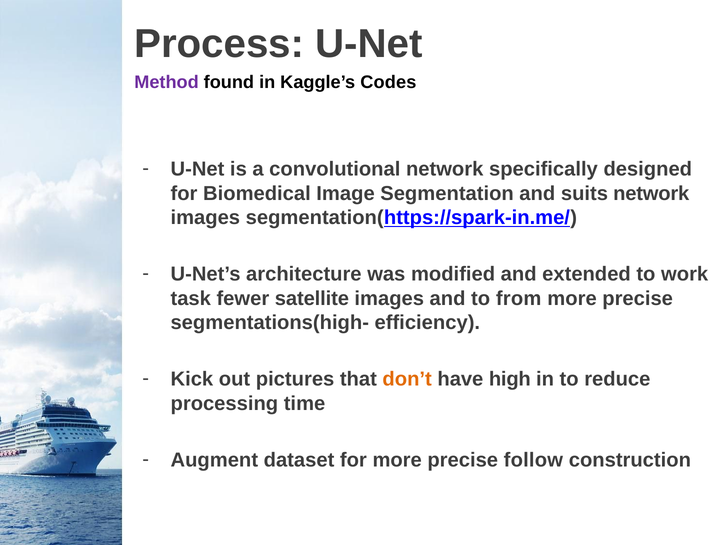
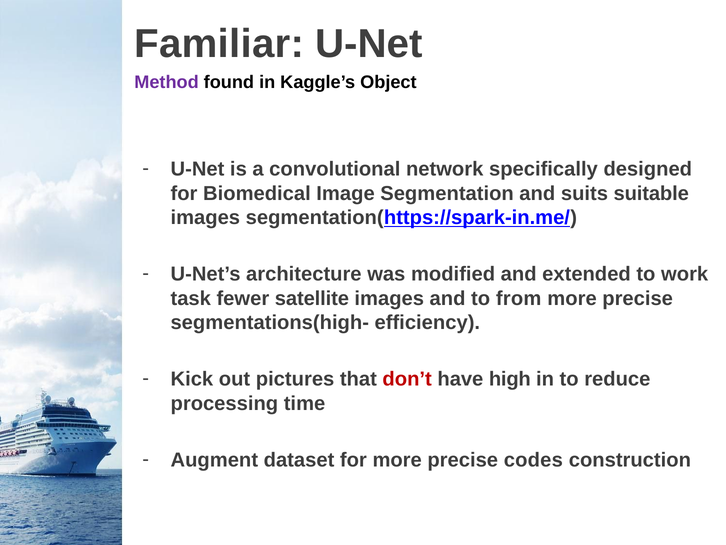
Process: Process -> Familiar (219, 44)
Codes: Codes -> Object (388, 82)
suits network: network -> suitable (651, 193)
don’t colour: orange -> red (407, 379)
follow: follow -> codes (533, 460)
